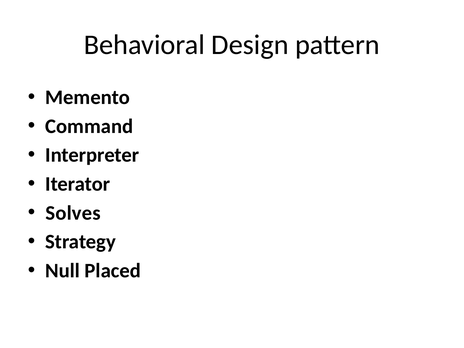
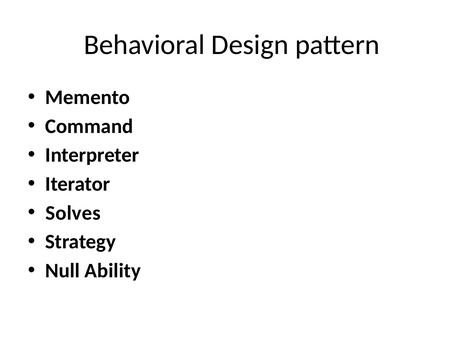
Placed: Placed -> Ability (113, 271)
